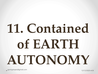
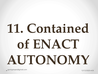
EARTH: EARTH -> ENACT (56, 44)
